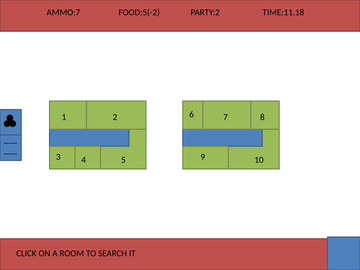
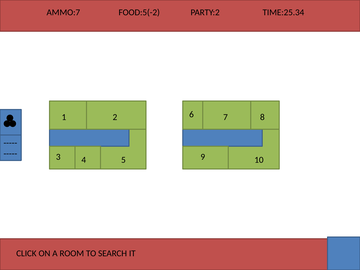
TIME:11.18: TIME:11.18 -> TIME:25.34 (283, 12)
